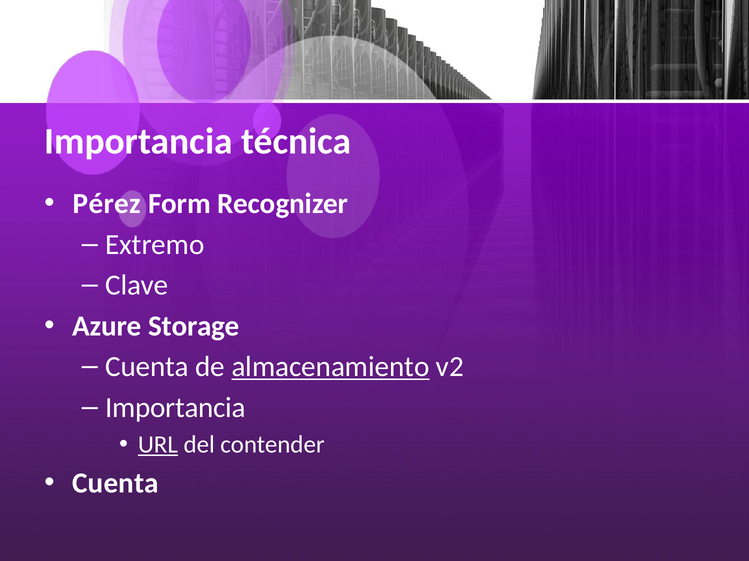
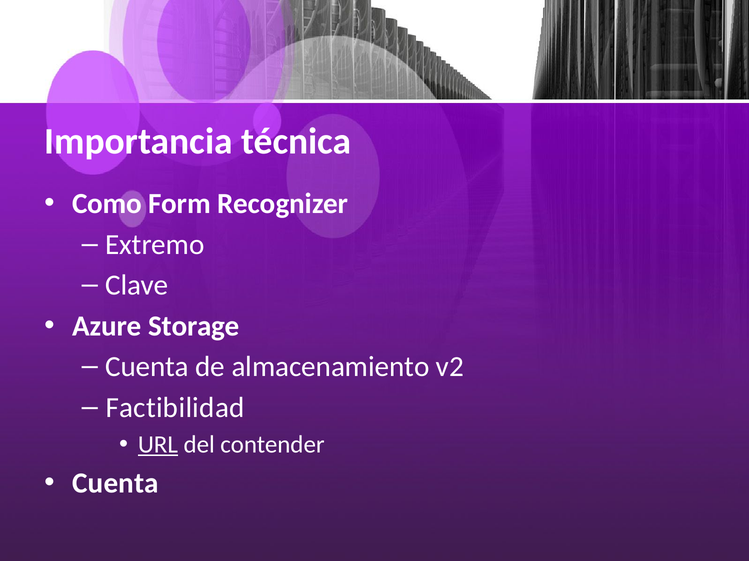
Pérez: Pérez -> Como (107, 204)
almacenamiento underline: present -> none (331, 367)
Importancia: Importancia -> Factibilidad (175, 408)
